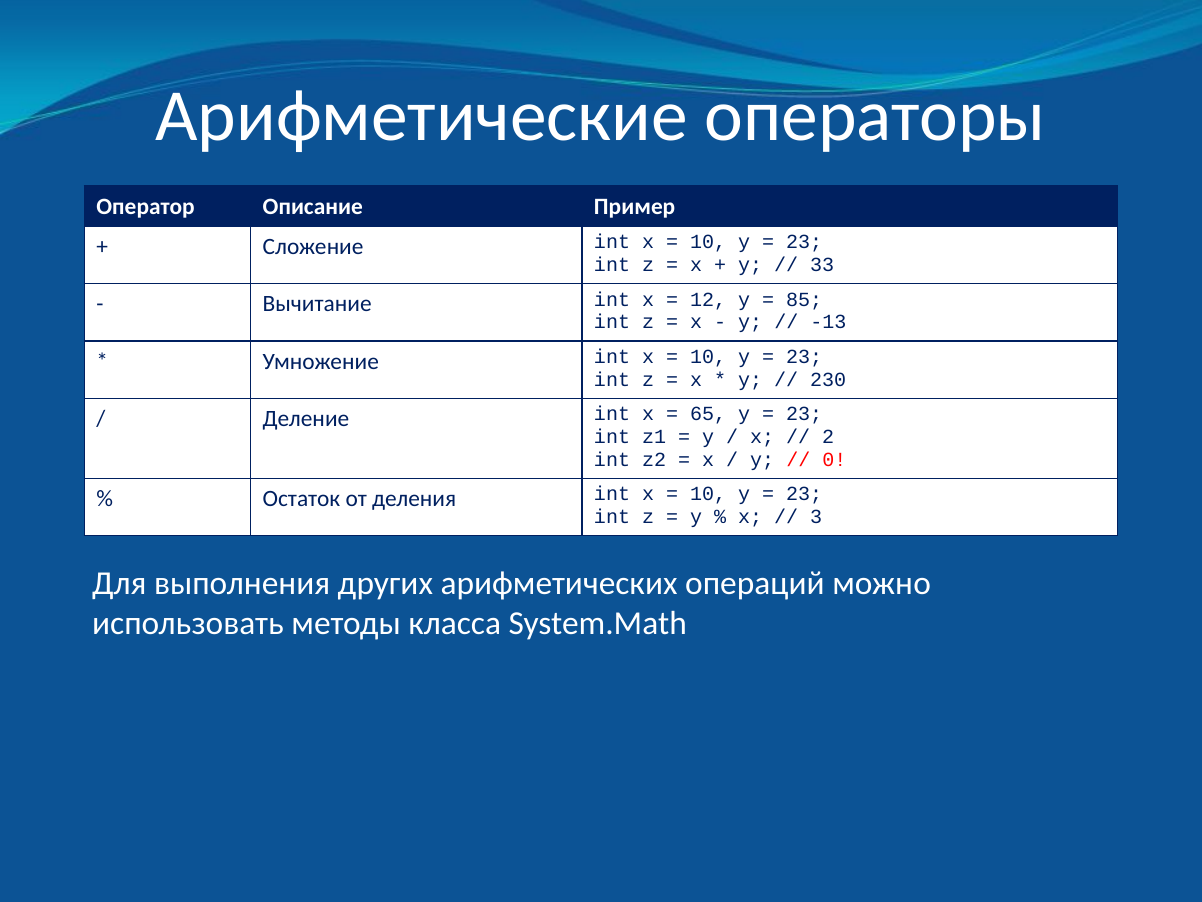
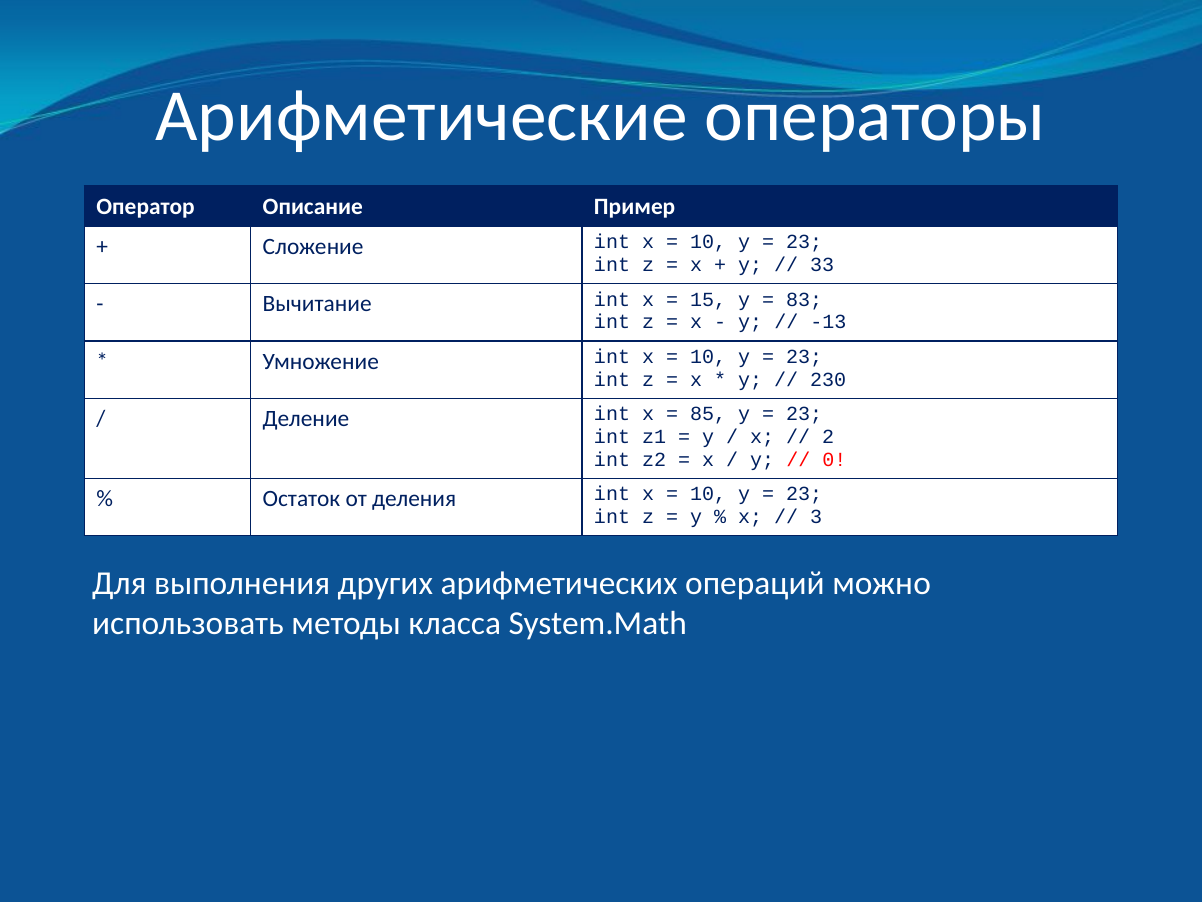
12: 12 -> 15 (708, 300)
85: 85 -> 83 (804, 300)
65: 65 -> 85 (708, 414)
